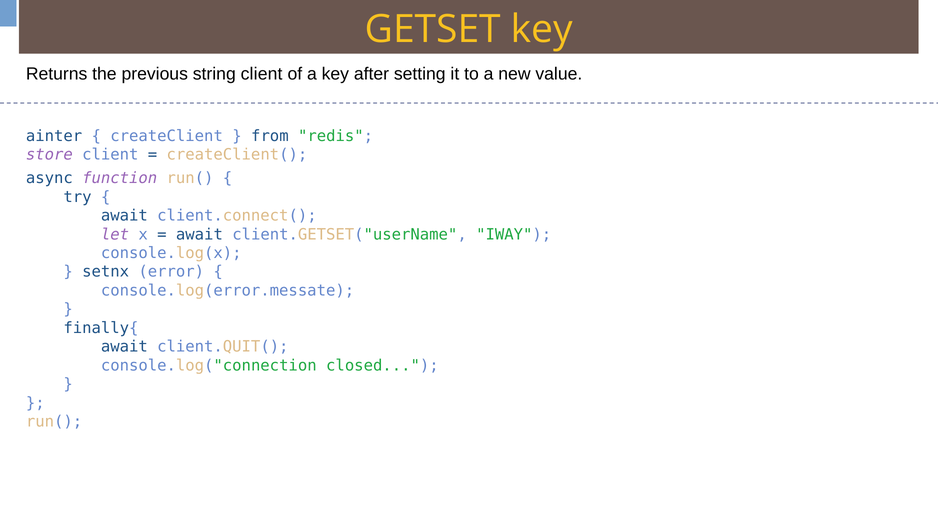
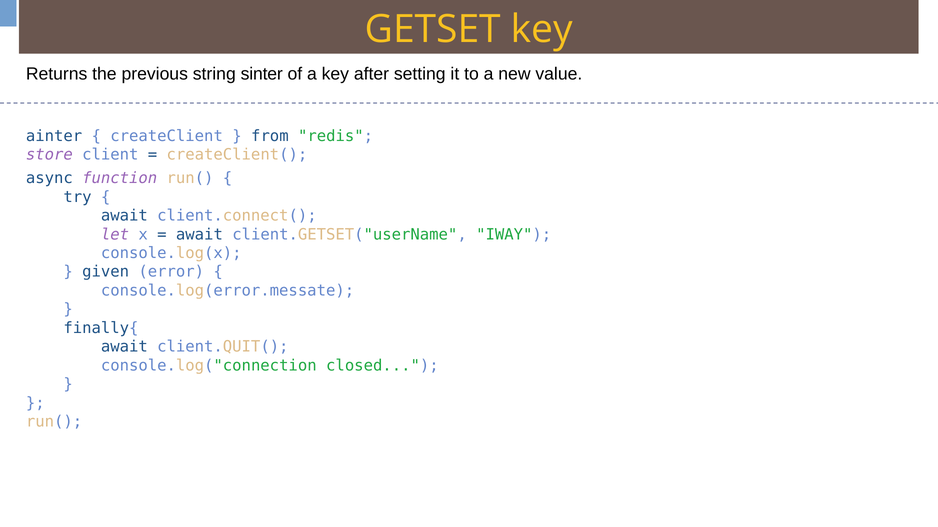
string client: client -> sinter (262, 74)
setnx: setnx -> given (106, 272)
